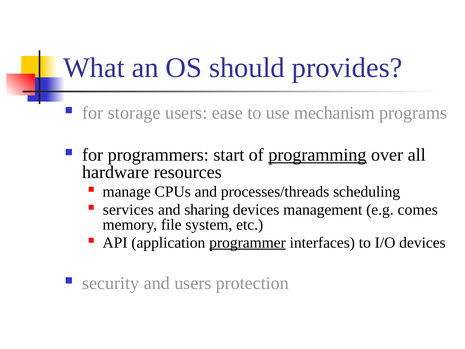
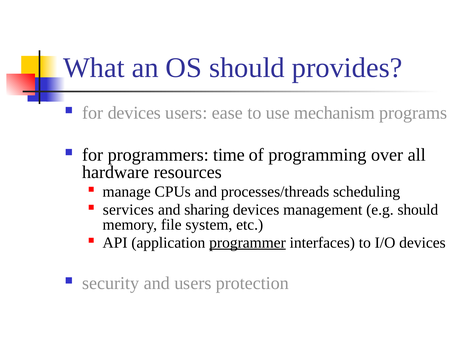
for storage: storage -> devices (134, 113)
start: start -> time (229, 155)
programming underline: present -> none (318, 155)
e.g comes: comes -> should (418, 210)
